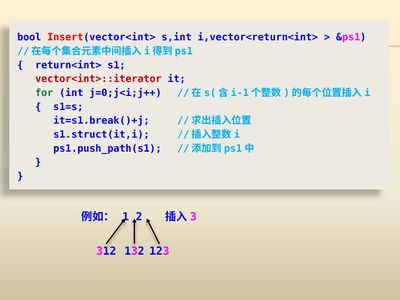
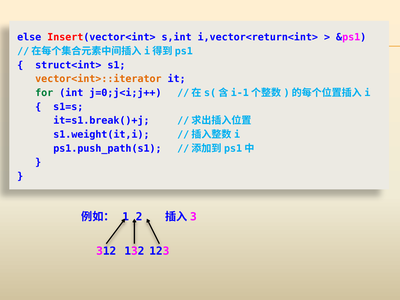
bool: bool -> else (29, 37)
return<int>: return<int> -> struct<int> (68, 65)
vector<int>::iterator colour: red -> orange (98, 79)
s1.struct(it,i: s1.struct(it,i -> s1.weight(it,i (101, 135)
